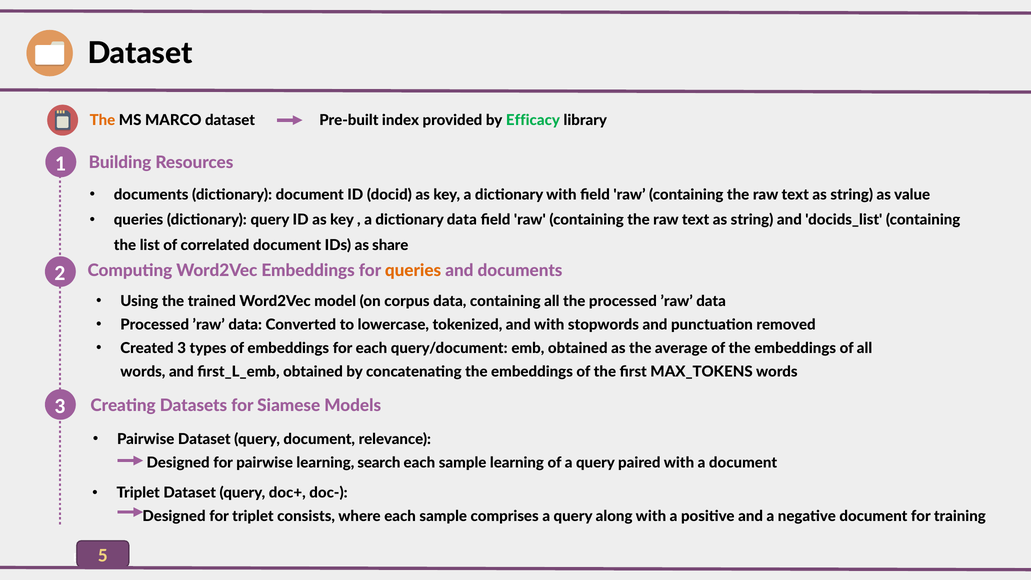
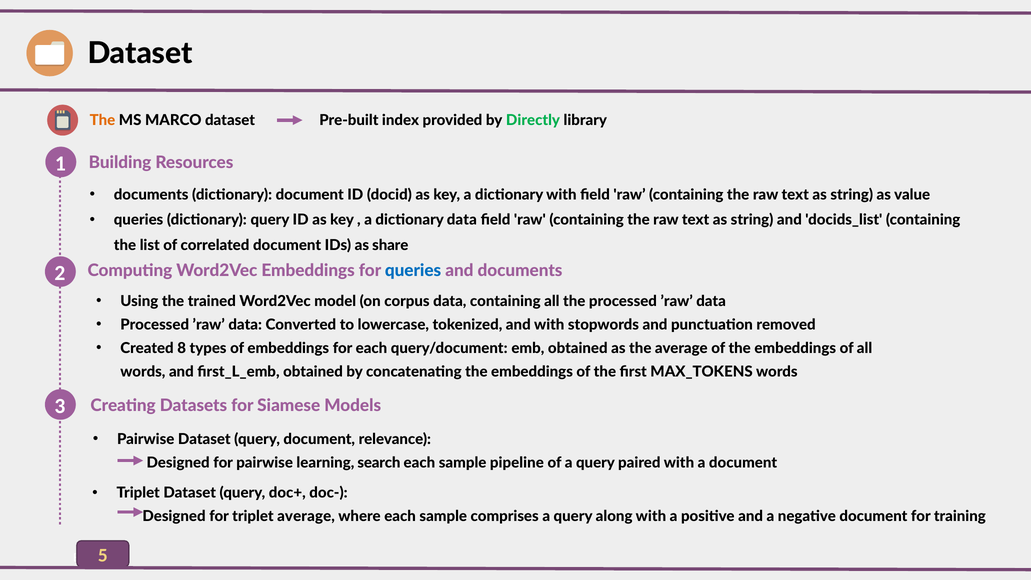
Efficacy: Efficacy -> Directly (533, 120)
queries colour: orange -> blue (413, 271)
Created 3: 3 -> 8 (182, 348)
sample learning: learning -> pipeline (517, 463)
triplet consists: consists -> average (306, 516)
